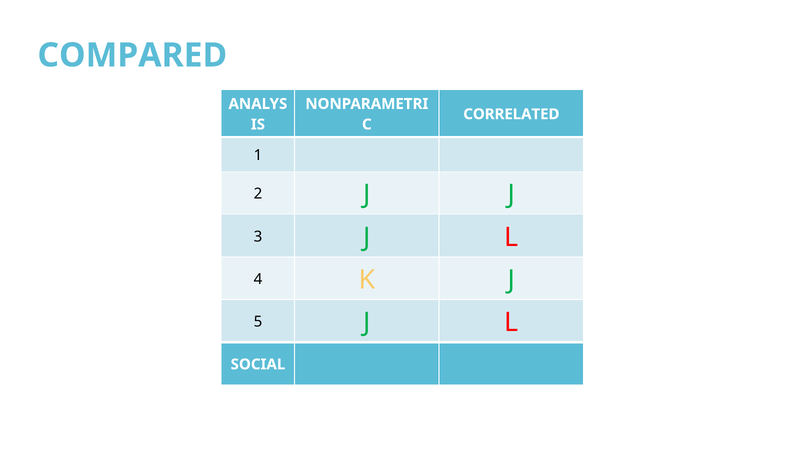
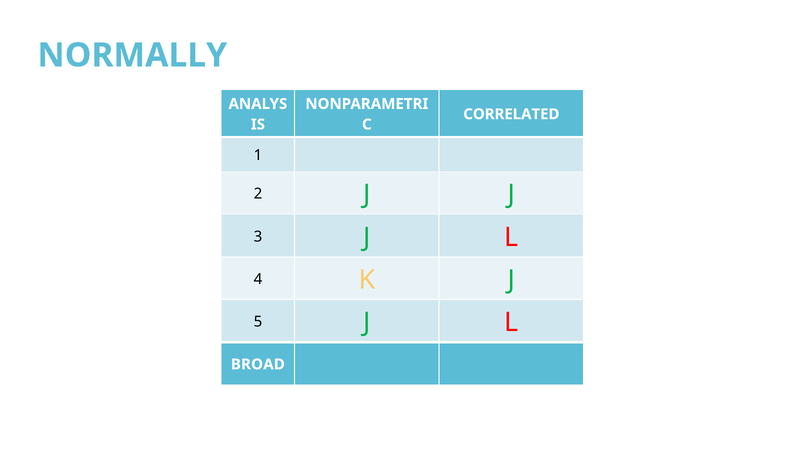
COMPARED: COMPARED -> NORMALLY (132, 55)
SOCIAL: SOCIAL -> BROAD (258, 364)
